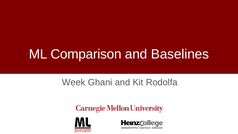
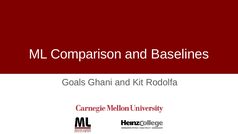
Week: Week -> Goals (74, 82)
